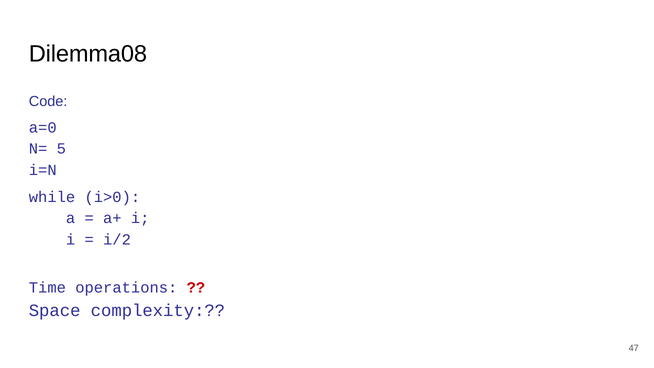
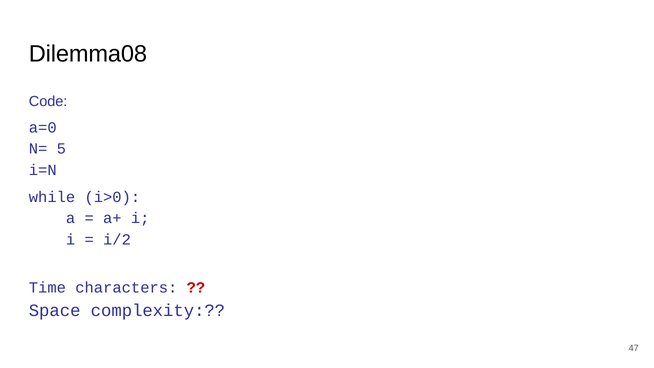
operations: operations -> characters (126, 288)
